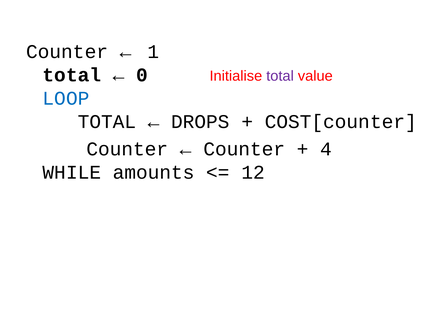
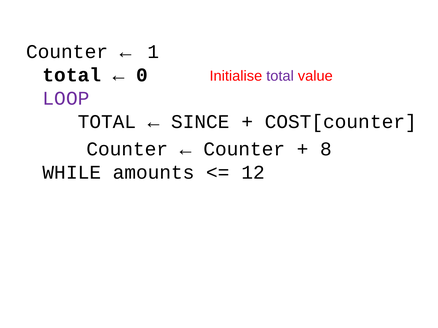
LOOP colour: blue -> purple (66, 99)
DROPS: DROPS -> SINCE (200, 122)
4: 4 -> 8 (326, 149)
